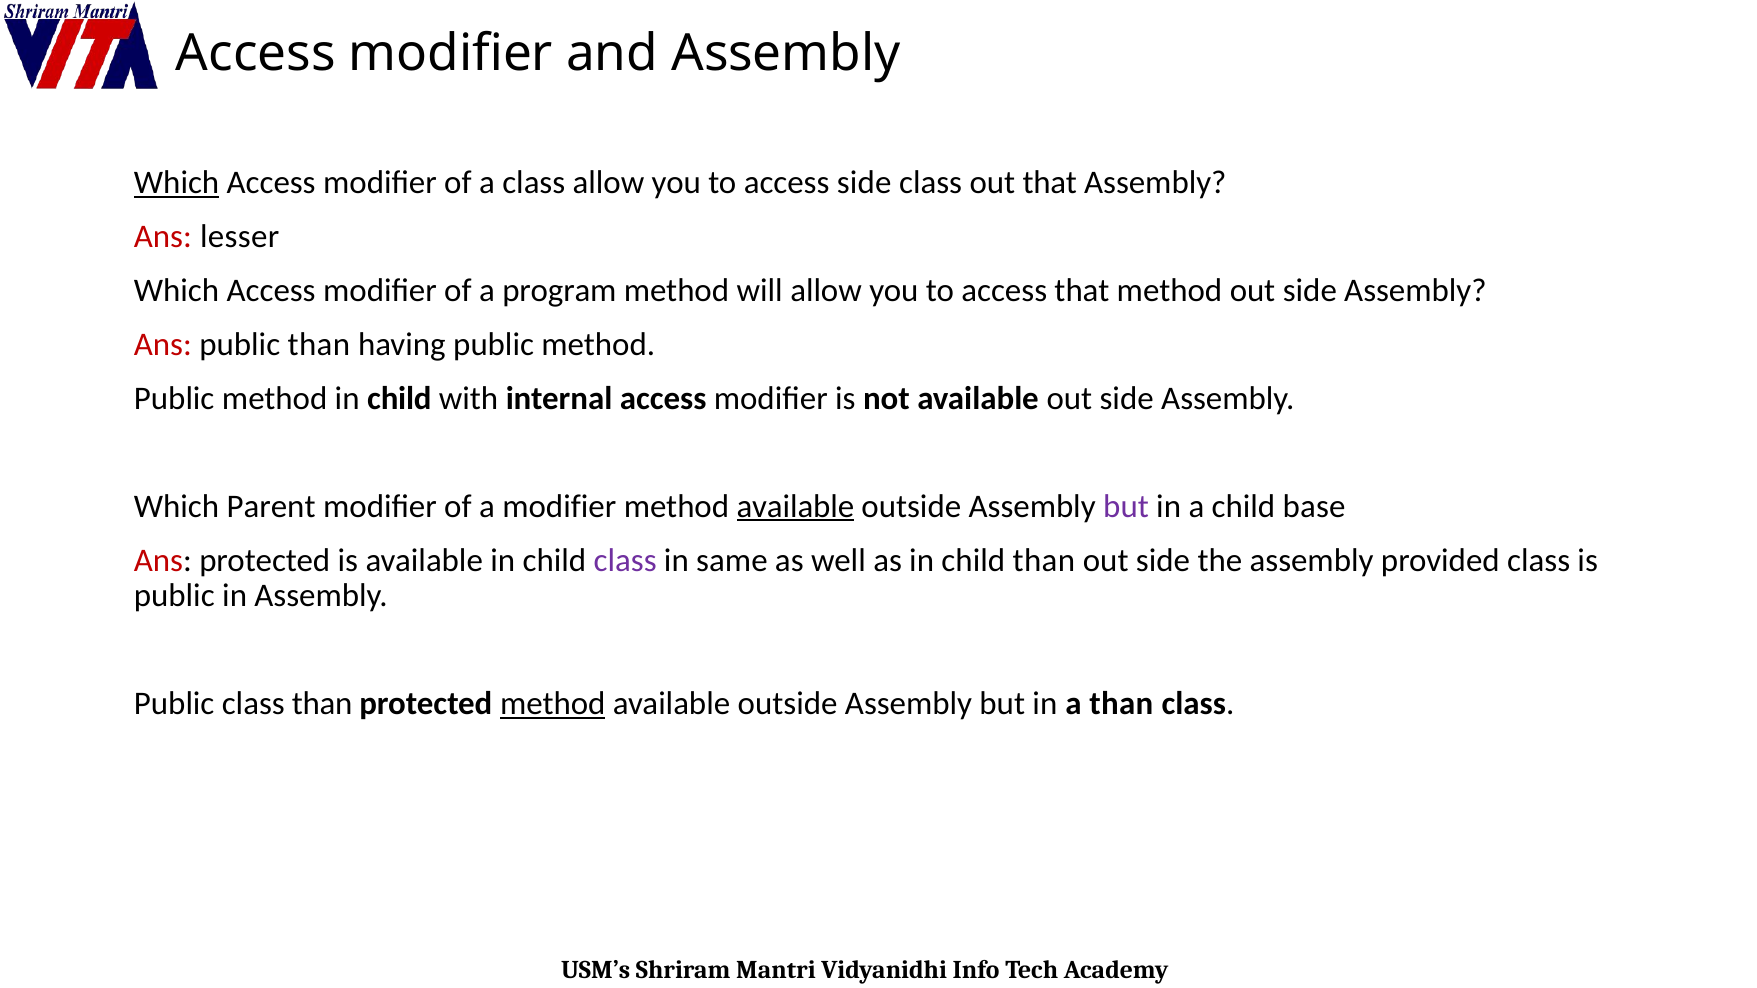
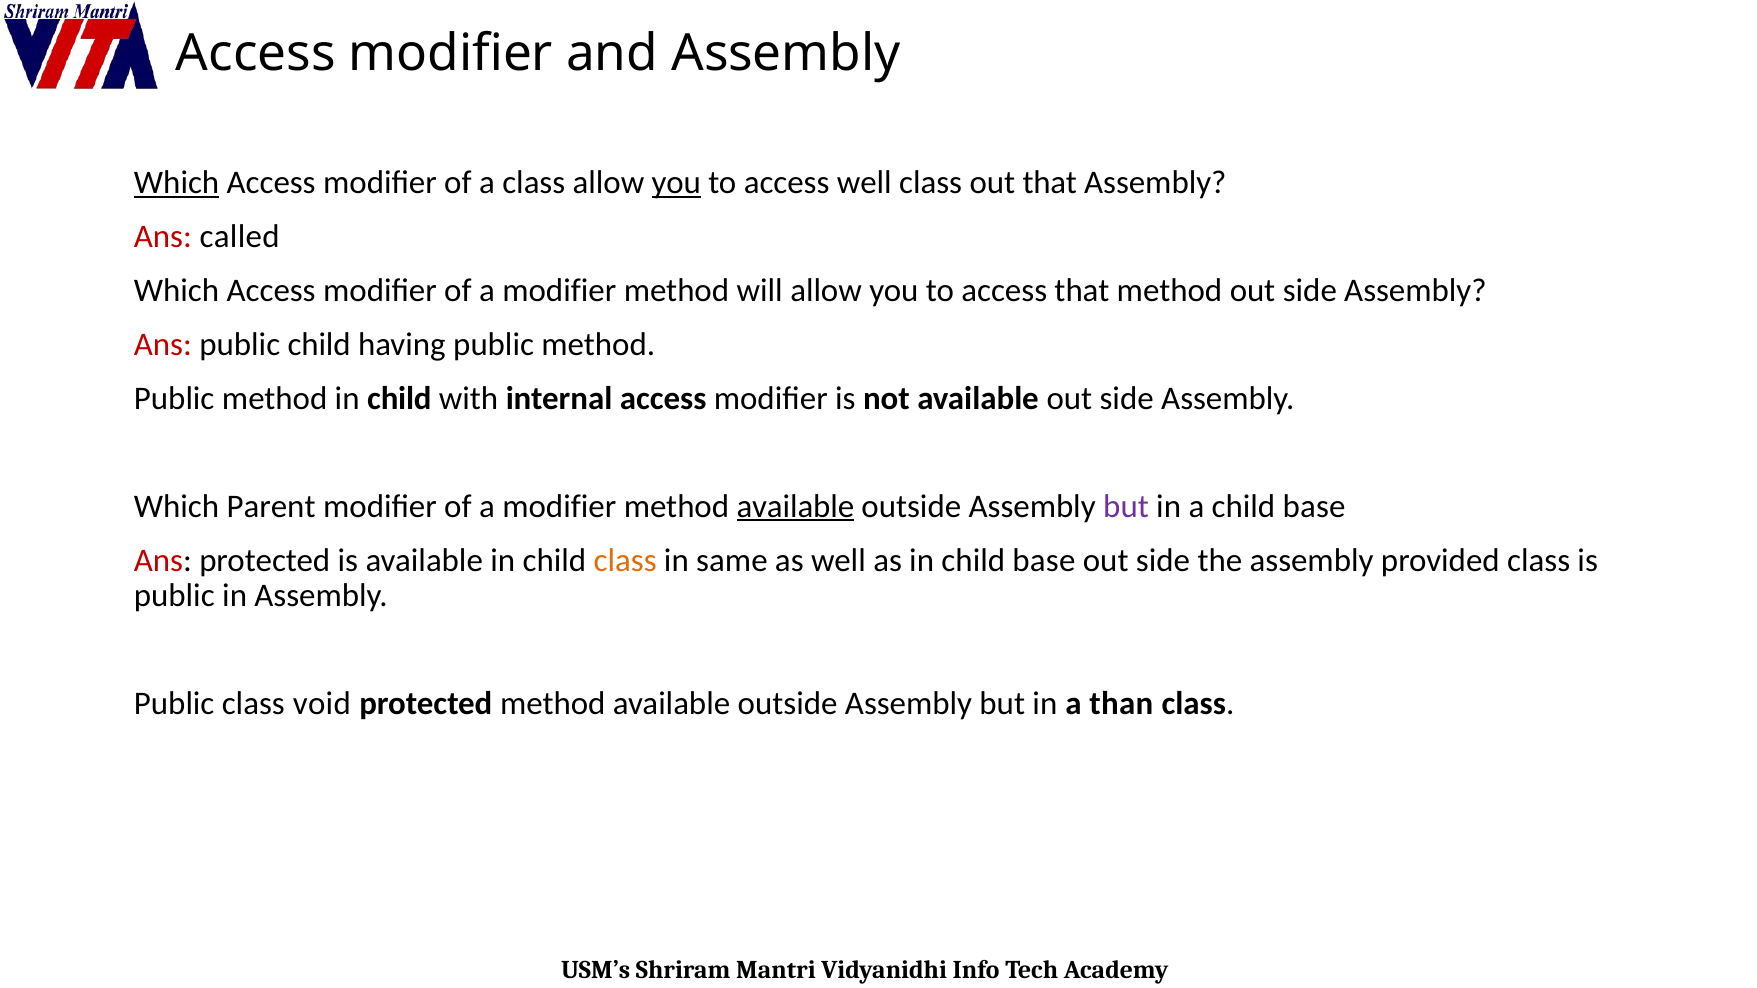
you underline: none -> present (676, 183)
access side: side -> well (864, 183)
lesser: lesser -> called (240, 237)
program: program -> modifier (559, 291)
public than: than -> child (319, 345)
class colour: purple -> orange (625, 560)
in child than: than -> base (1044, 560)
class than: than -> void (322, 704)
method underline: present -> none (553, 704)
